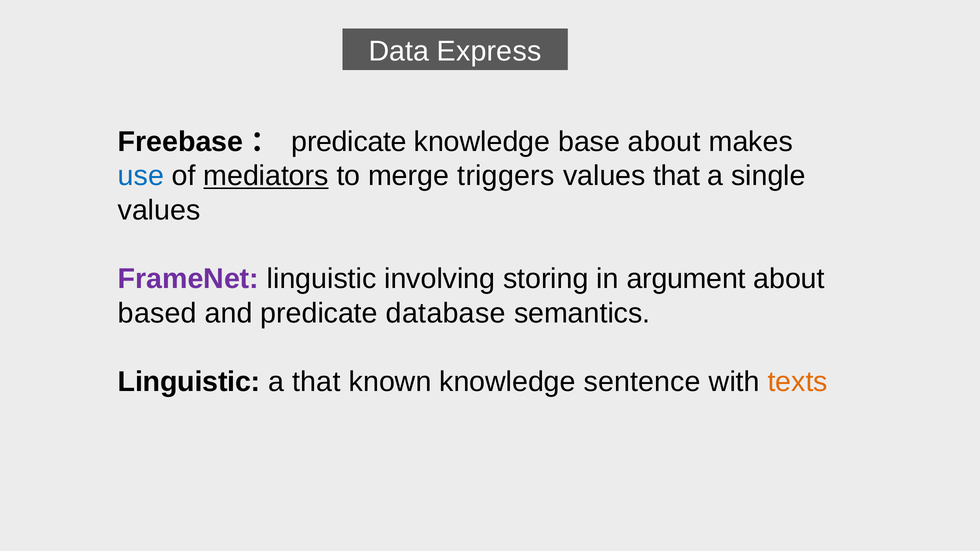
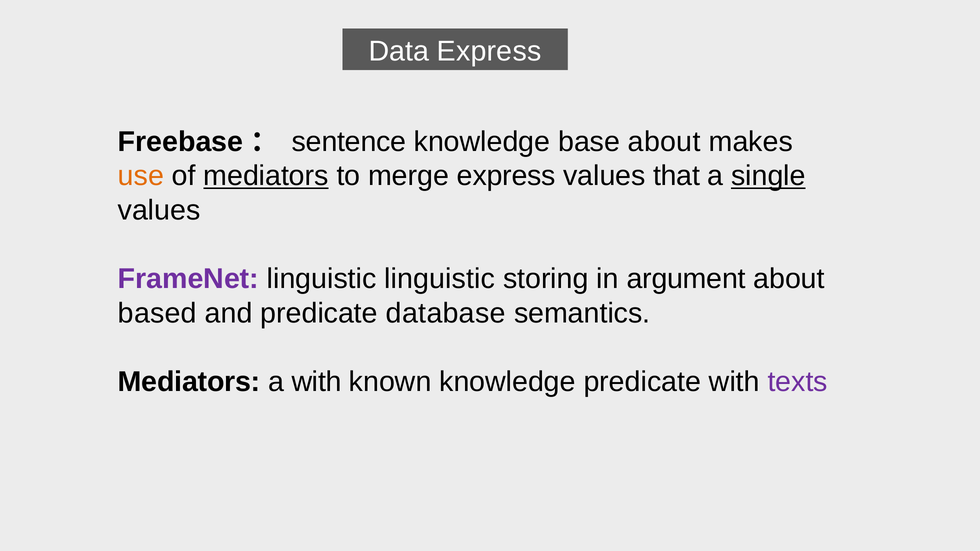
predicate: predicate -> sentence (349, 142)
use colour: blue -> orange (141, 176)
merge triggers: triggers -> express (506, 176)
single underline: none -> present (768, 176)
linguistic involving: involving -> linguistic (440, 279)
Linguistic: Linguistic -> Mediators (189, 382)
a that: that -> with (317, 382)
knowledge sentence: sentence -> predicate (642, 382)
texts colour: orange -> purple (798, 382)
